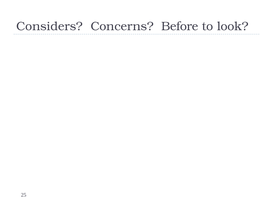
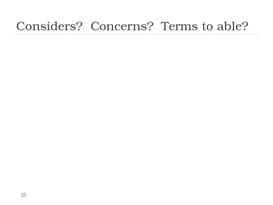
Before: Before -> Terms (180, 26)
look: look -> able (233, 26)
